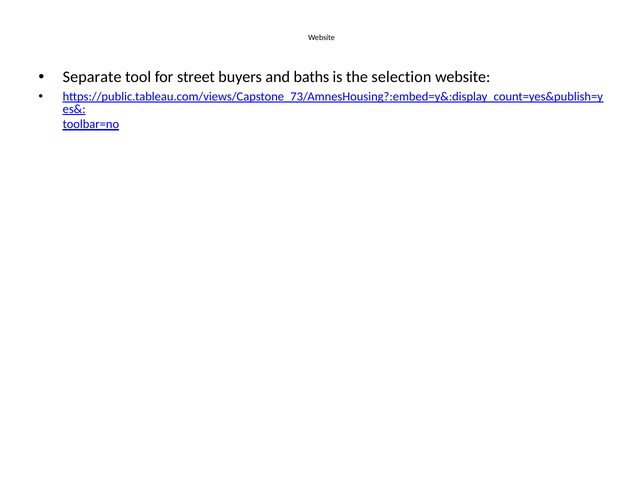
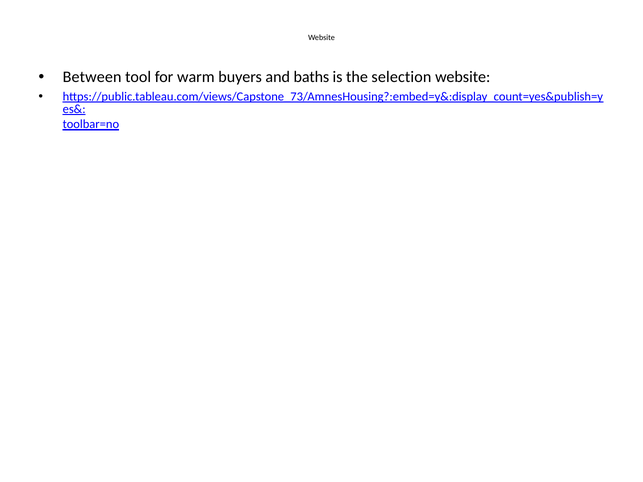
Separate: Separate -> Between (92, 77)
street: street -> warm (196, 77)
